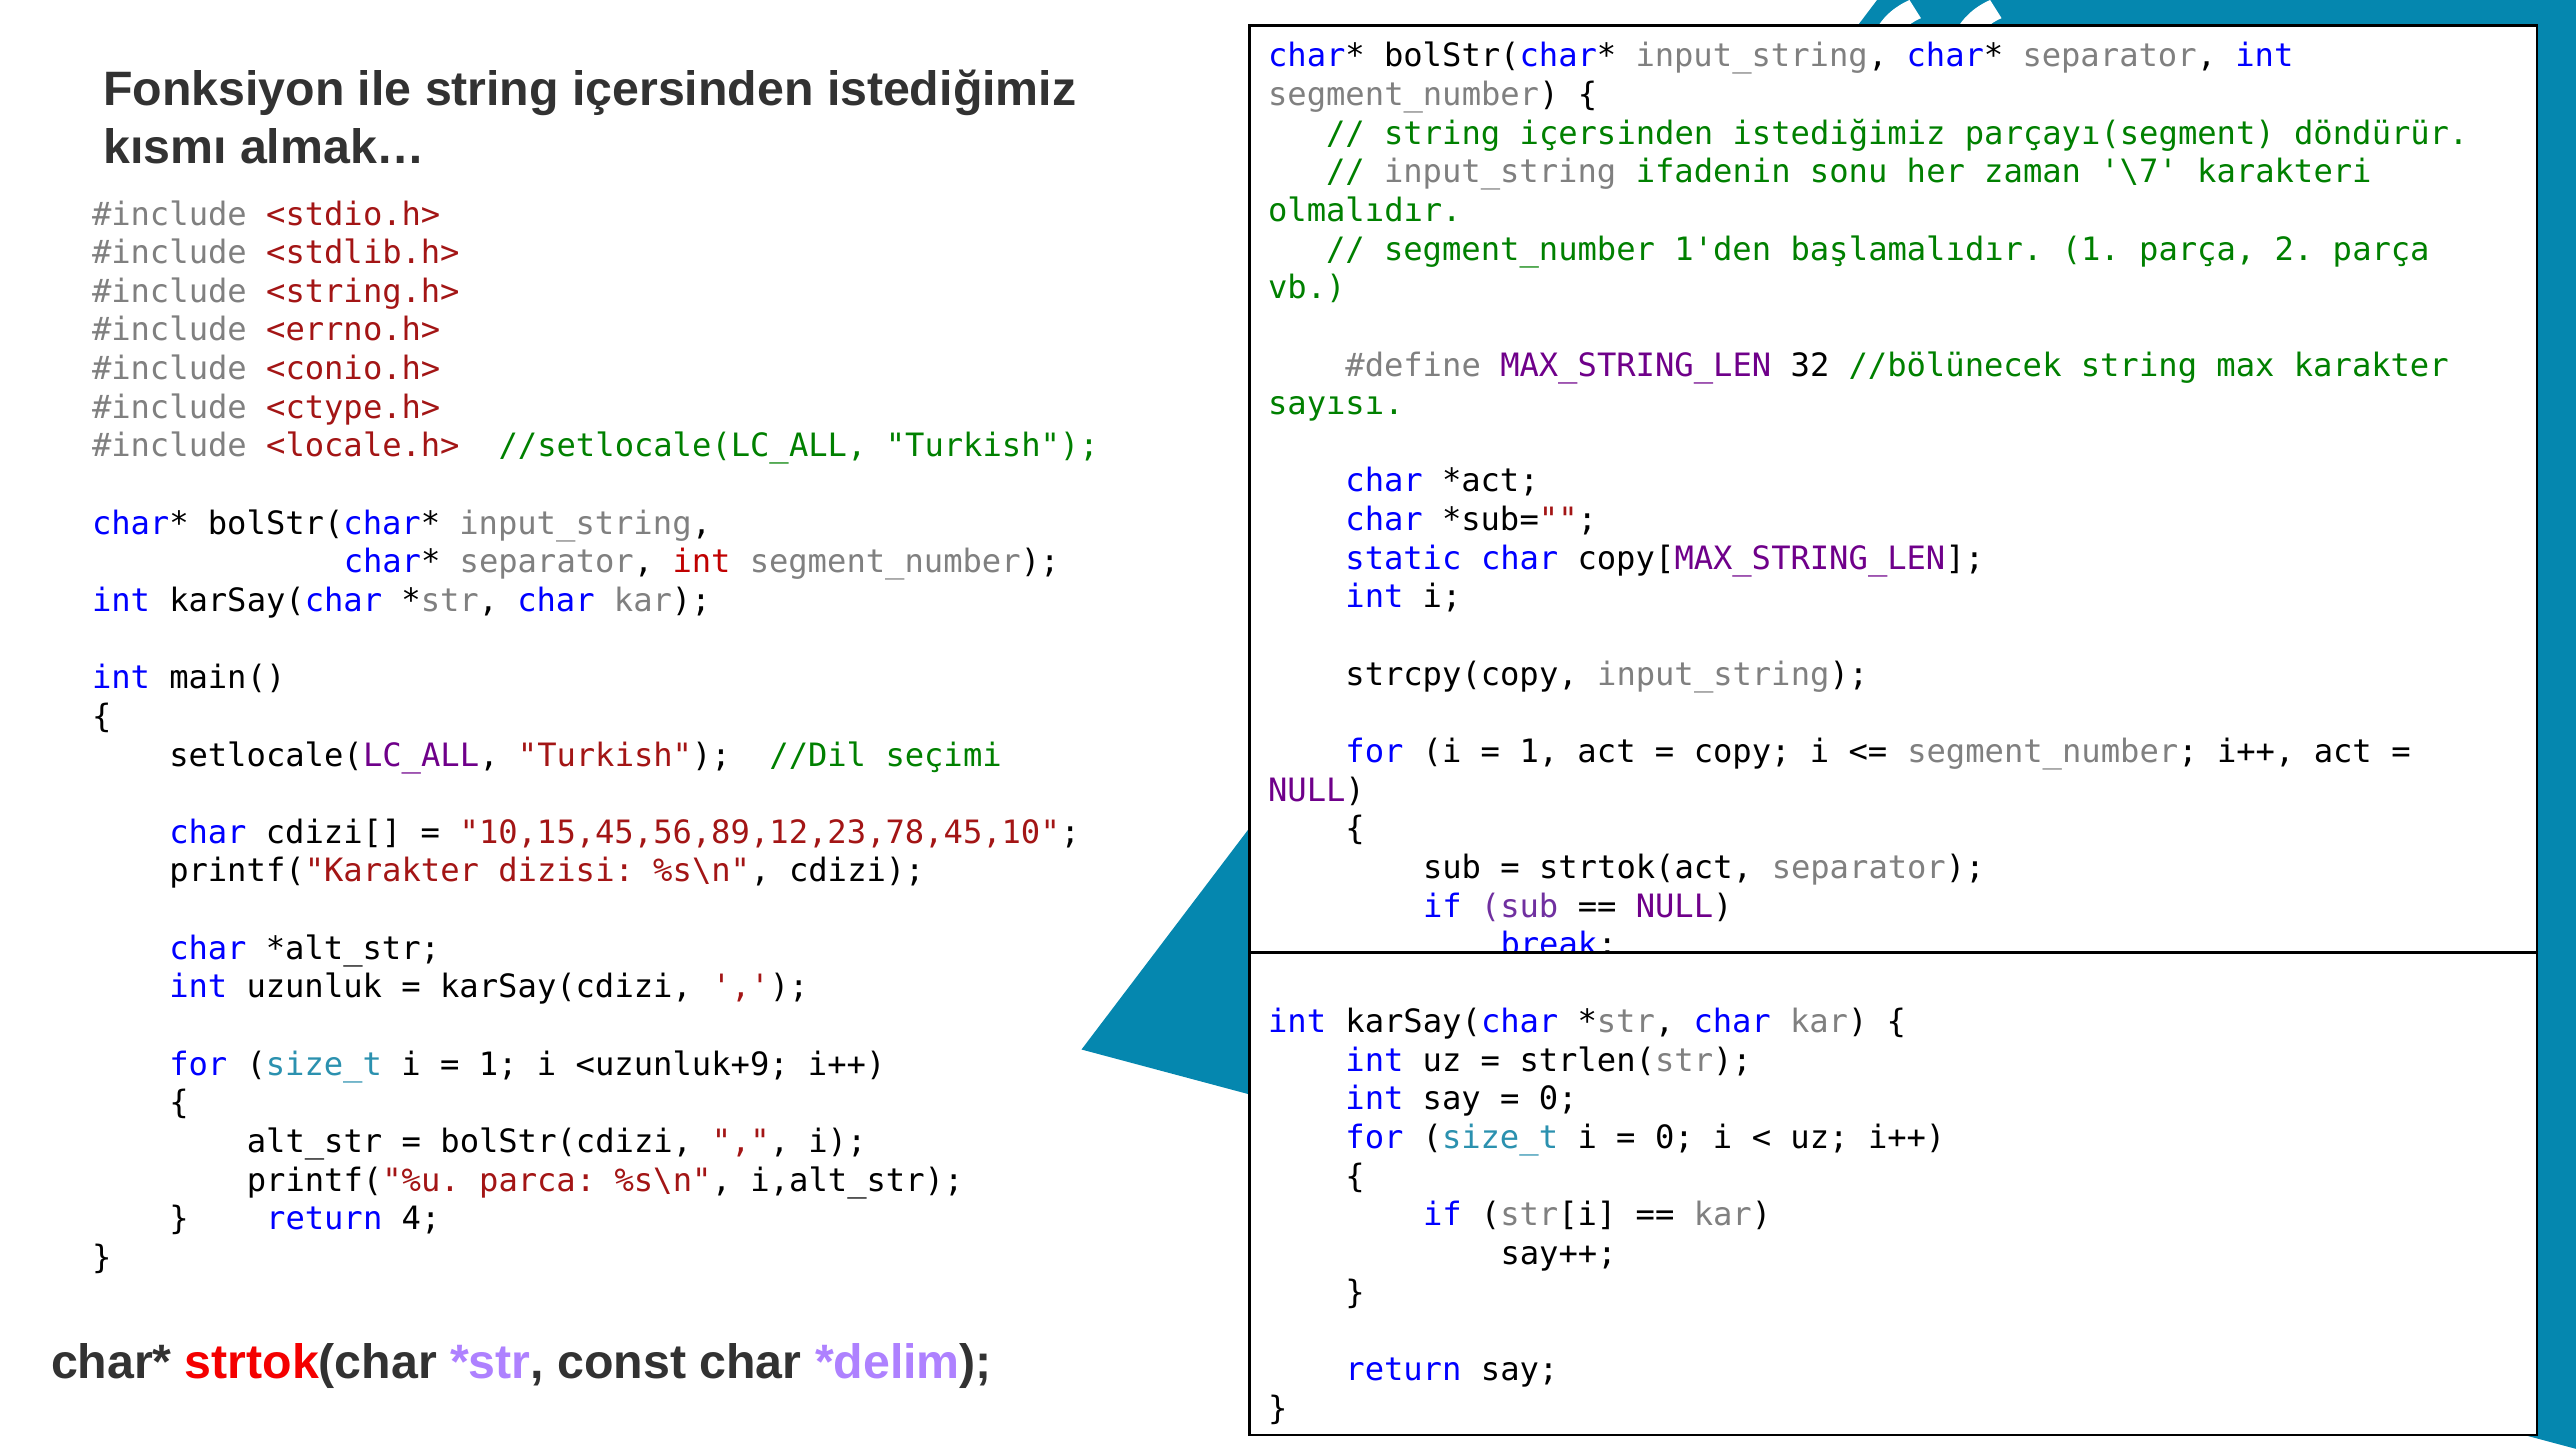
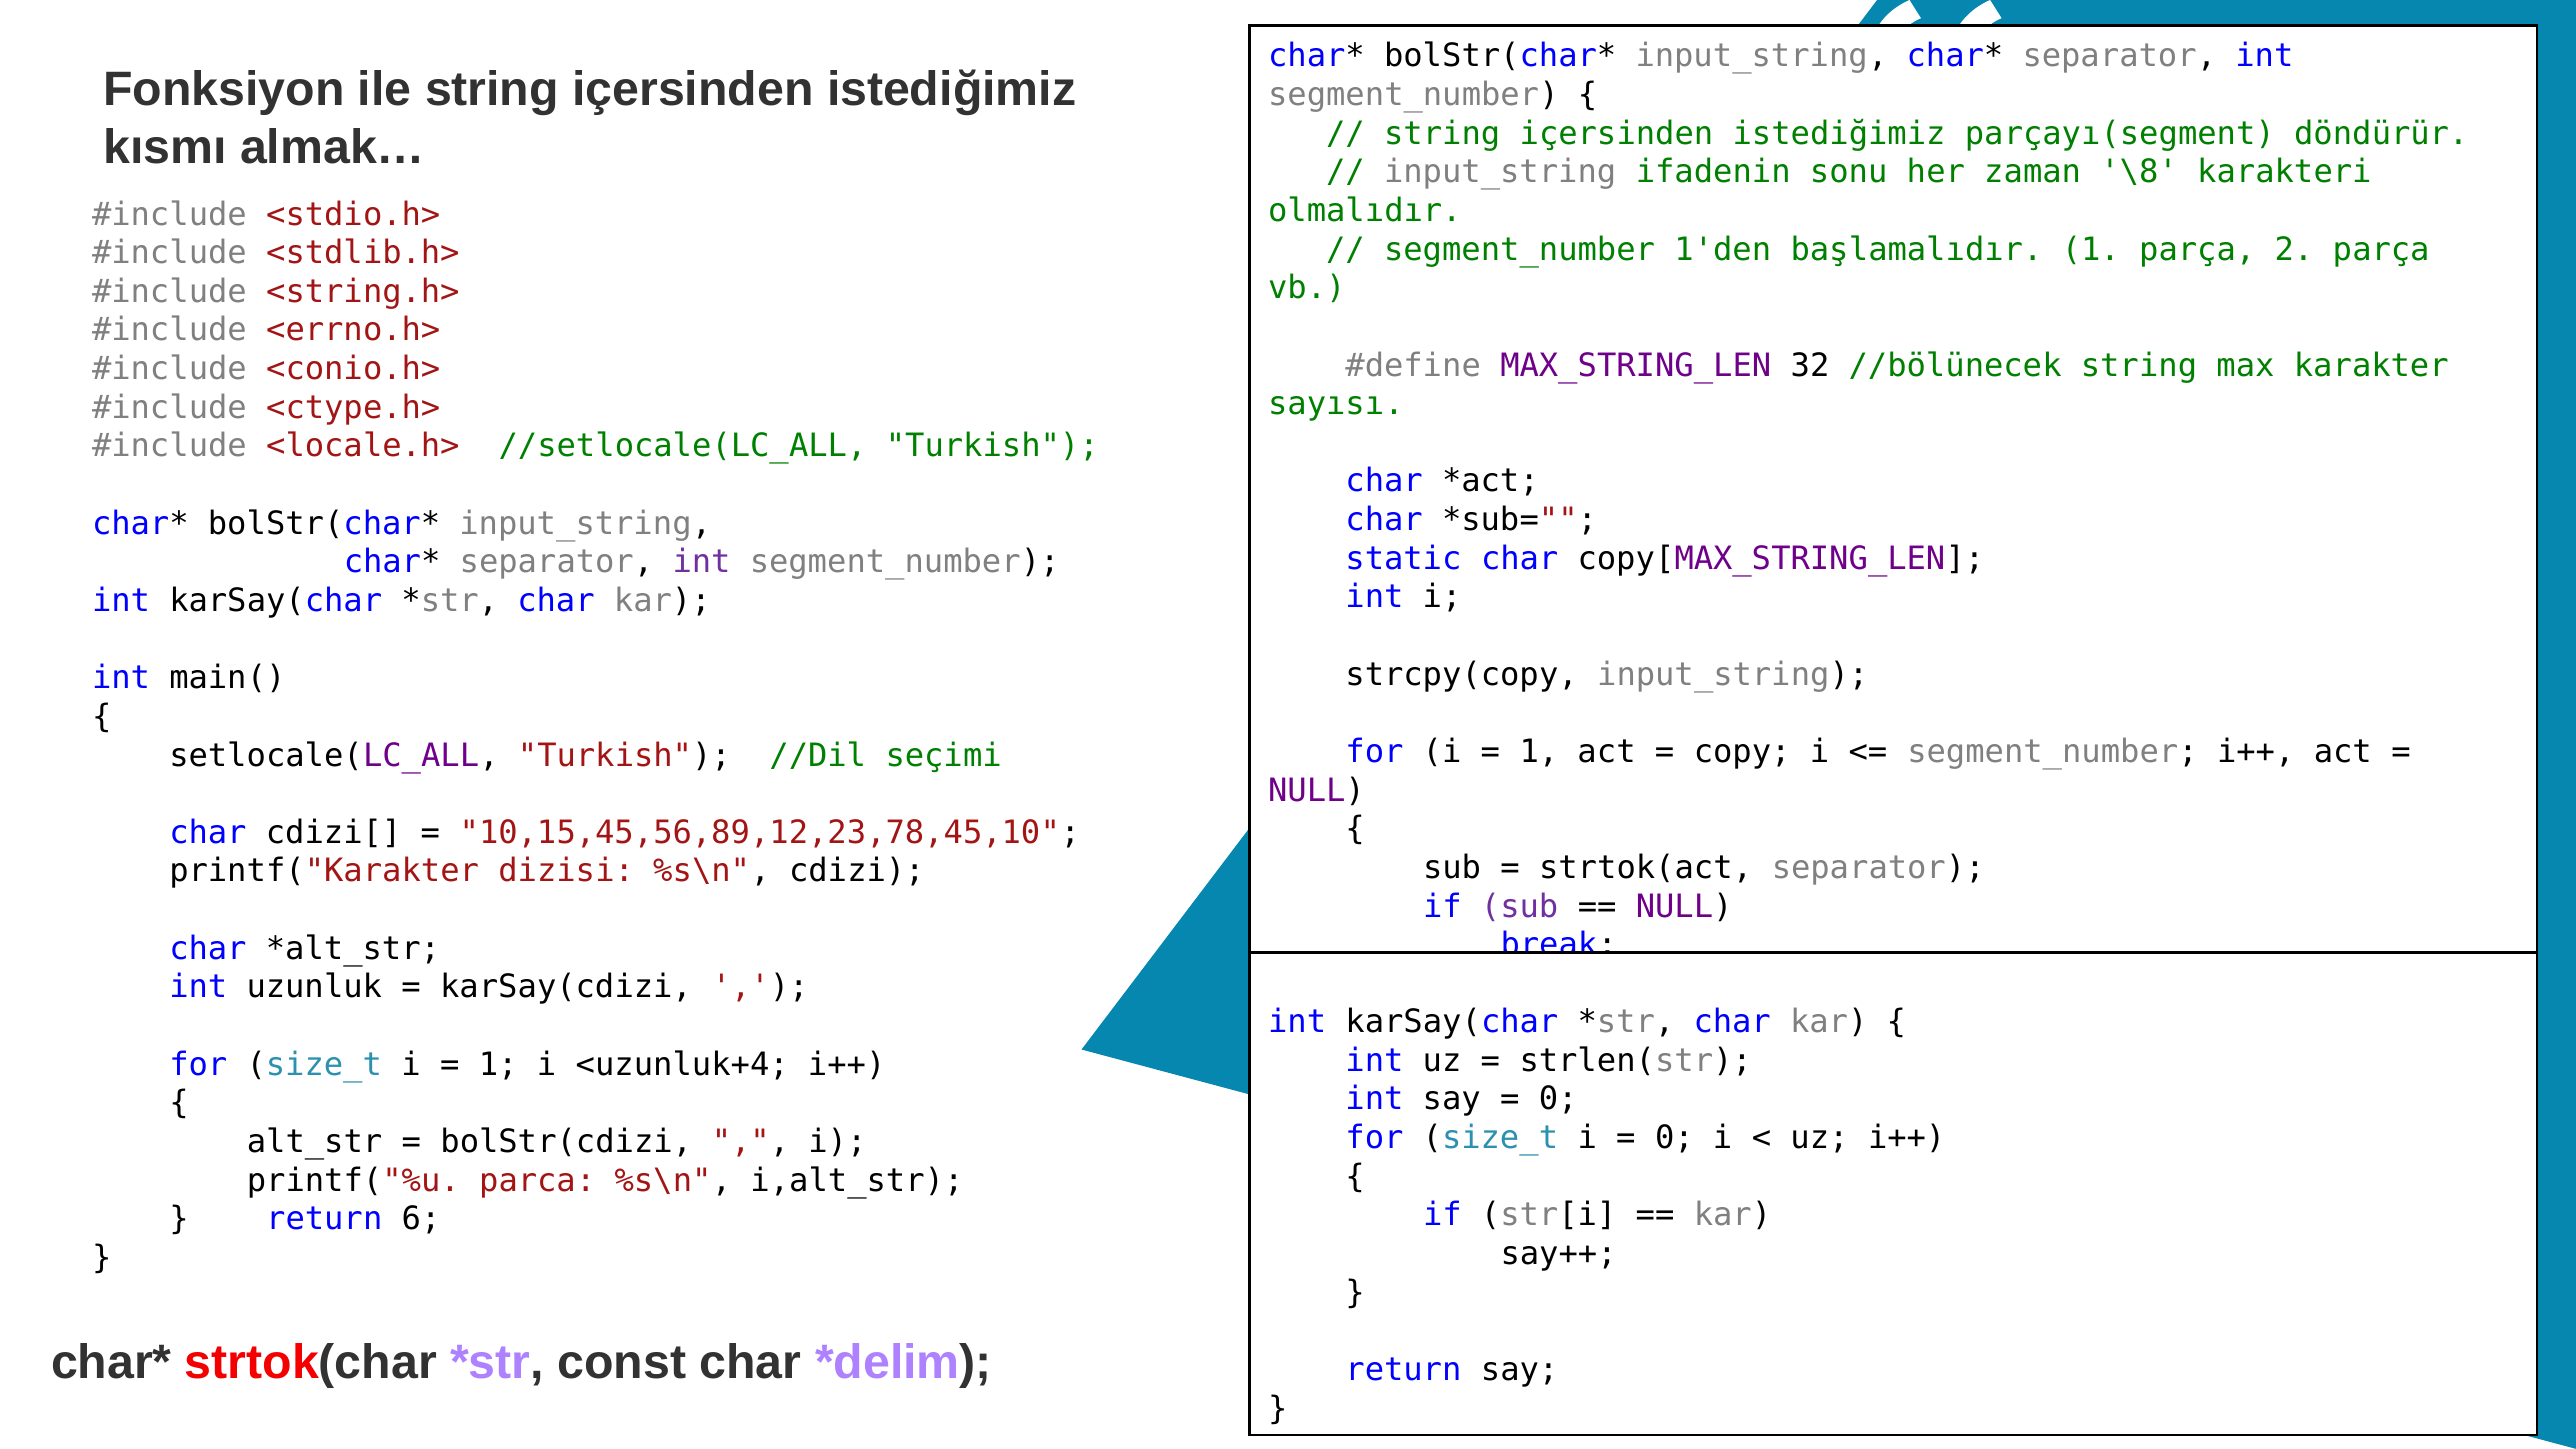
\7: \7 -> \8 (2139, 172)
int colour: red -> purple (702, 562)
<uzunluk+9: <uzunluk+9 -> <uzunluk+4 (682, 1065)
4: 4 -> 6 (421, 1219)
